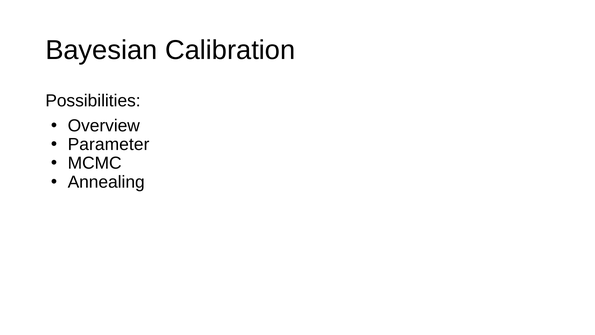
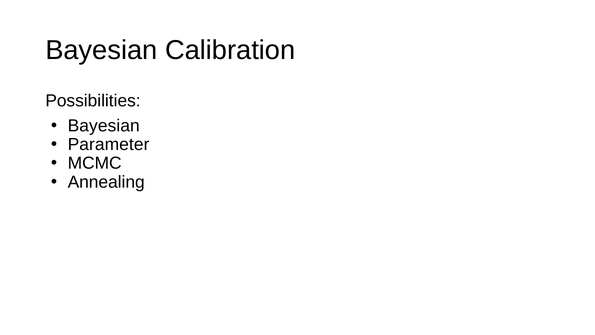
Overview: Overview -> Bayesian (104, 126)
